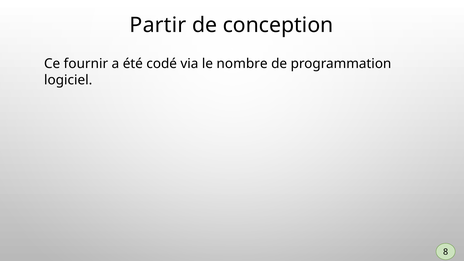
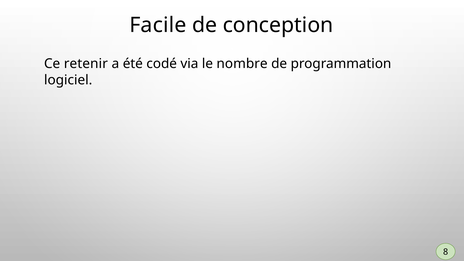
Partir: Partir -> Facile (158, 25)
fournir: fournir -> retenir (86, 64)
